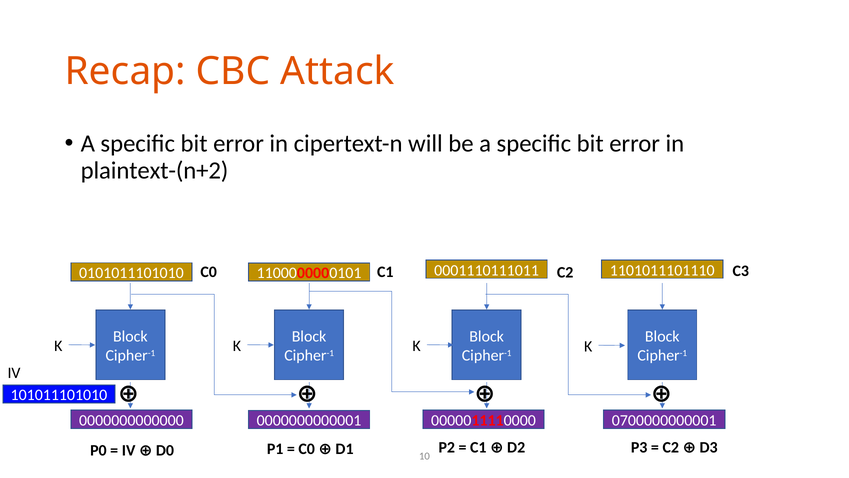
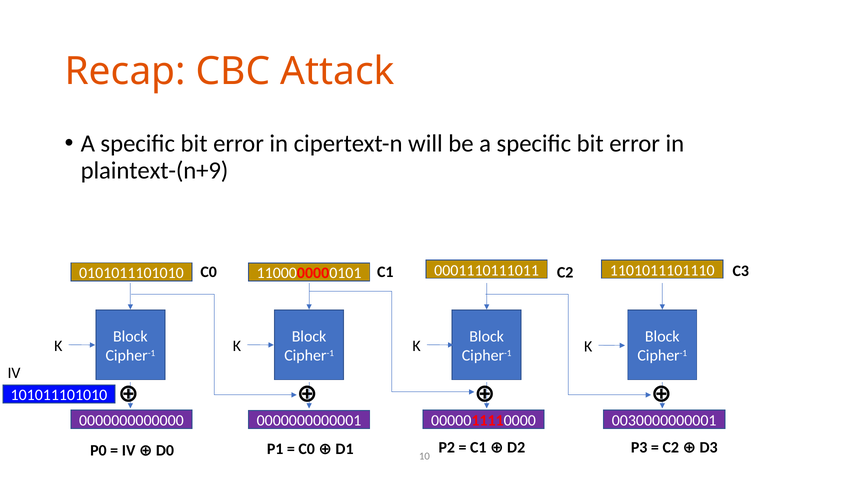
plaintext-(n+2: plaintext-(n+2 -> plaintext-(n+9 (154, 170)
0700000000001: 0700000000001 -> 0030000000001 (664, 420)
